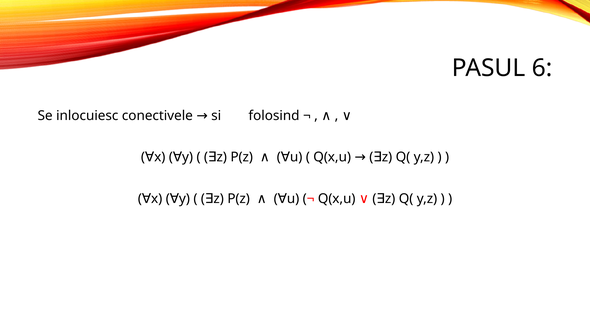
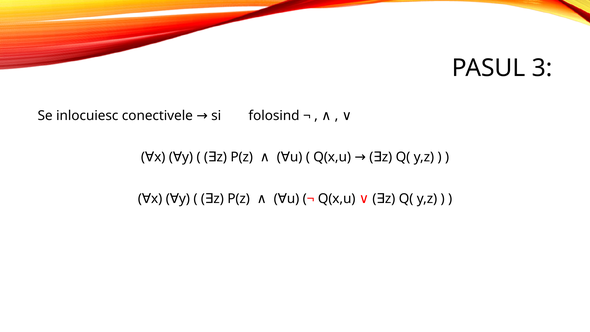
6: 6 -> 3 (542, 68)
